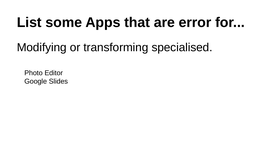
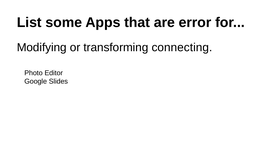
specialised: specialised -> connecting (182, 47)
